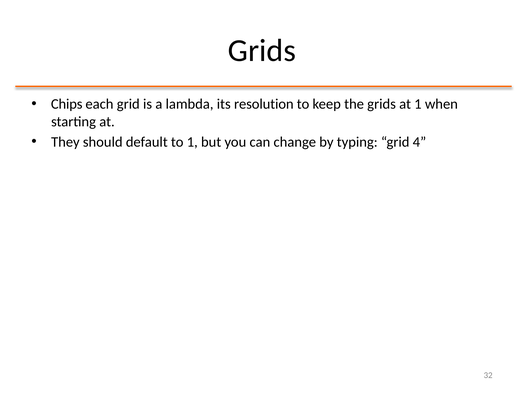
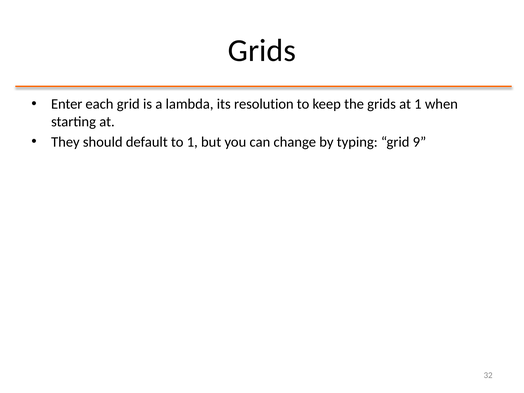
Chips: Chips -> Enter (67, 104)
4: 4 -> 9 (419, 142)
